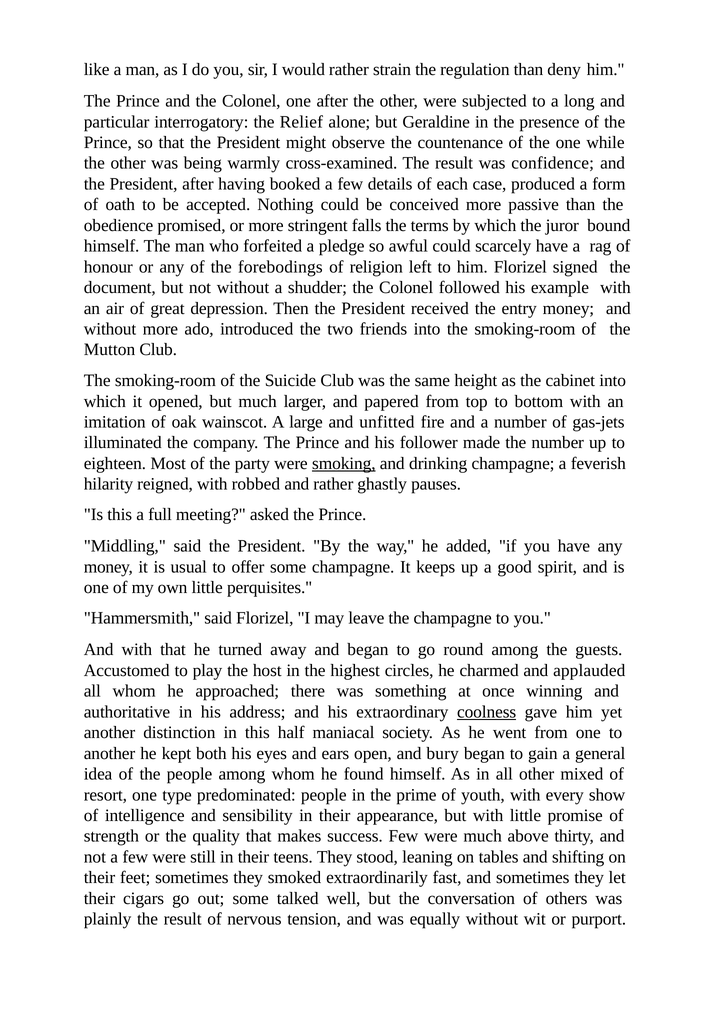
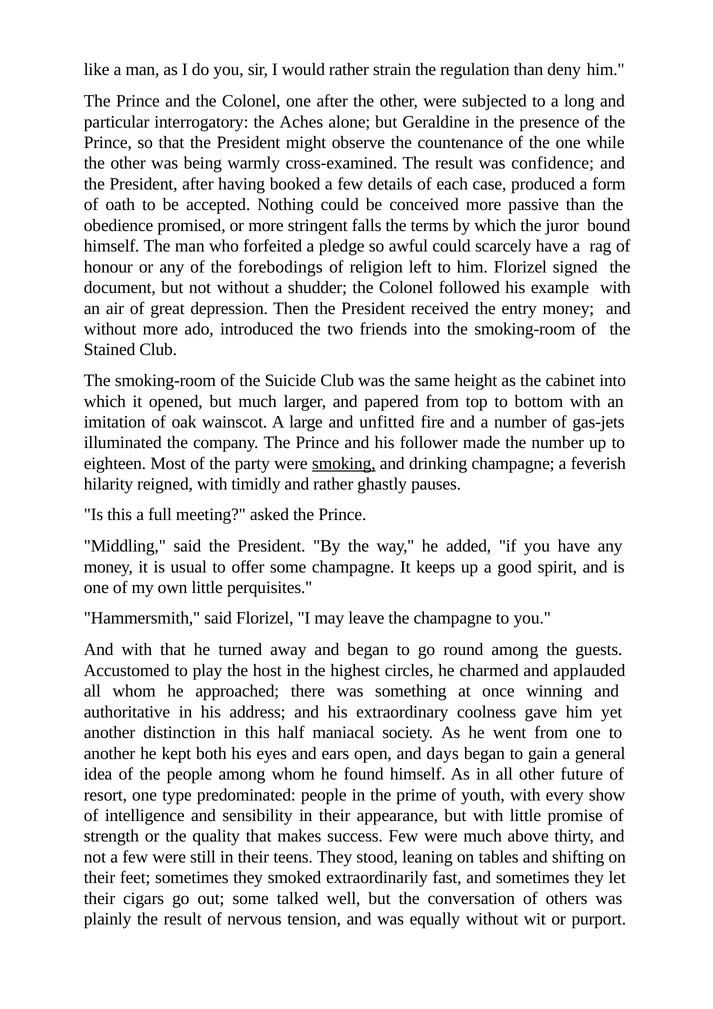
Relief: Relief -> Aches (301, 122)
Mutton: Mutton -> Stained (110, 350)
robbed: robbed -> timidly (256, 484)
coolness underline: present -> none (487, 712)
bury: bury -> days (443, 753)
mixed: mixed -> future (582, 774)
